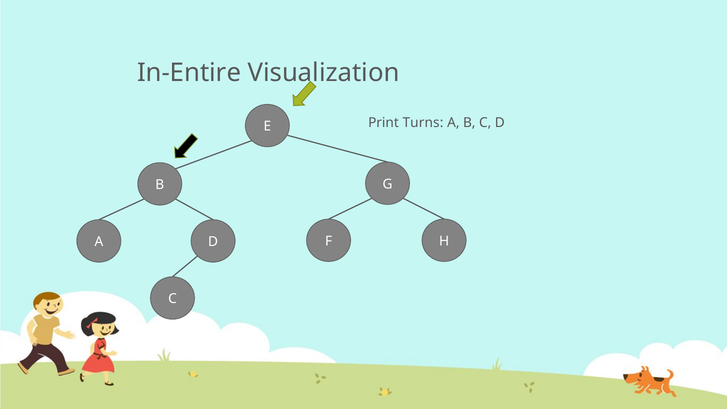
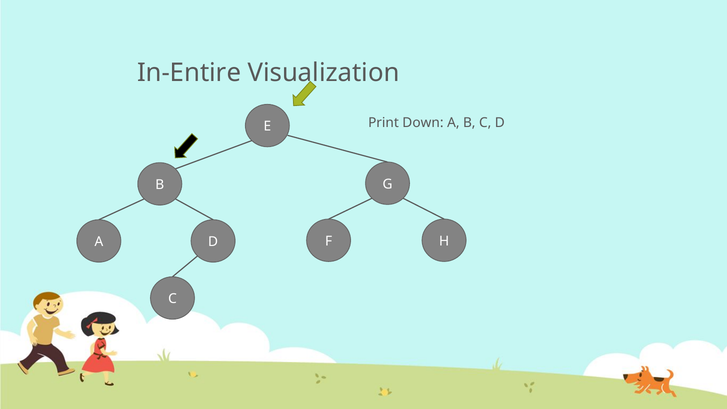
Turns: Turns -> Down (423, 123)
